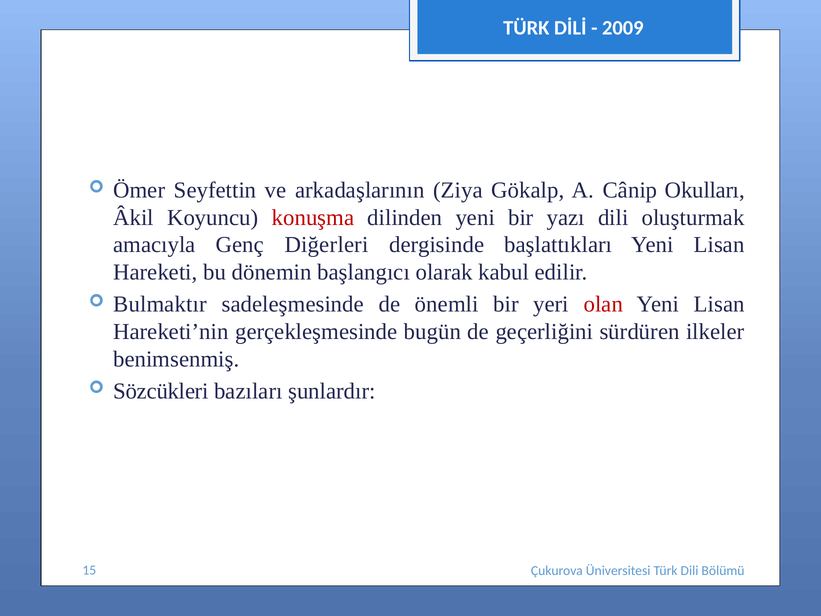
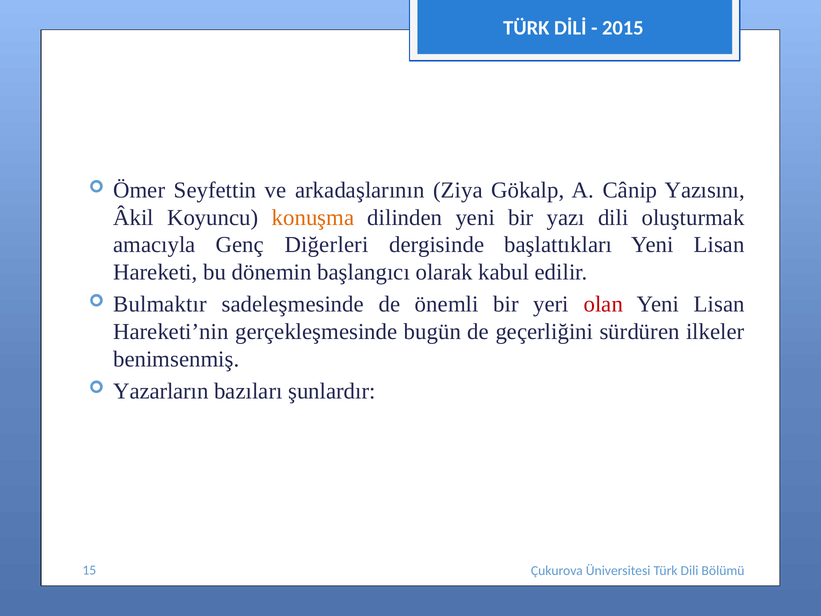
2009: 2009 -> 2015 (623, 28)
Okulları: Okulları -> Yazısını (705, 190)
konuşma colour: red -> orange (313, 217)
Sözcükleri: Sözcükleri -> Yazarların (161, 391)
